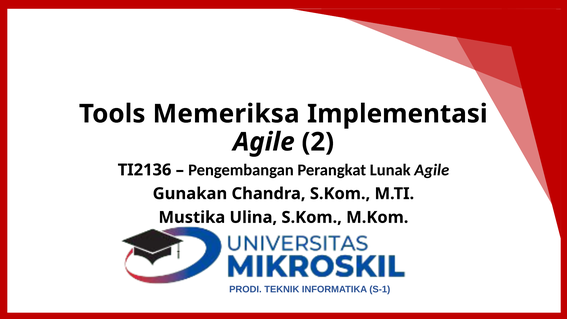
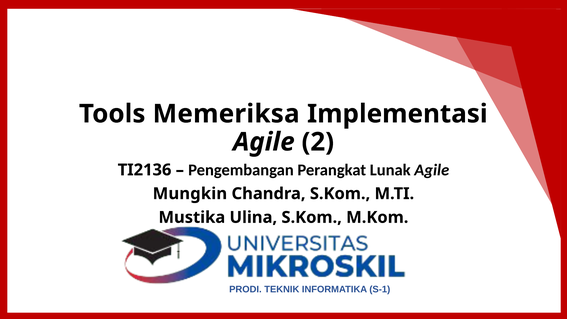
Gunakan: Gunakan -> Mungkin (190, 194)
